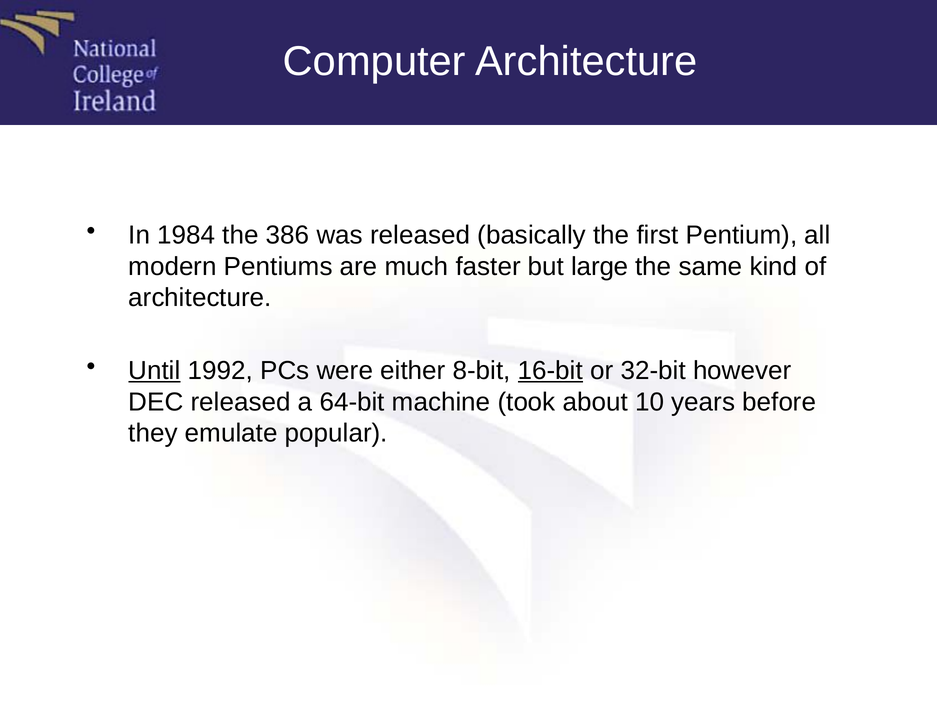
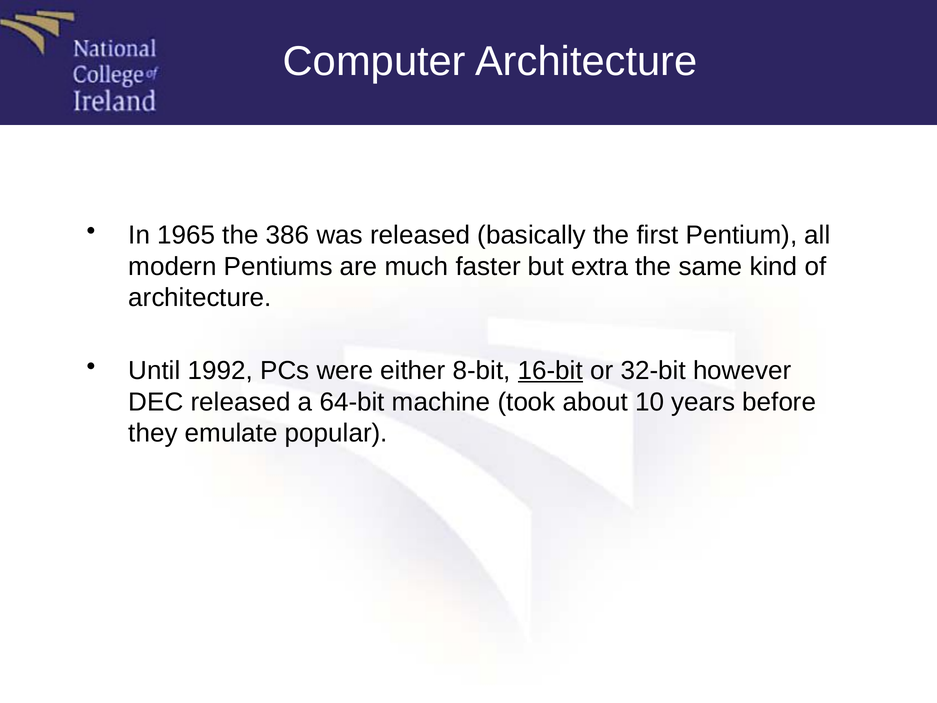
1984: 1984 -> 1965 (186, 235)
large: large -> extra (600, 266)
Until underline: present -> none (154, 371)
